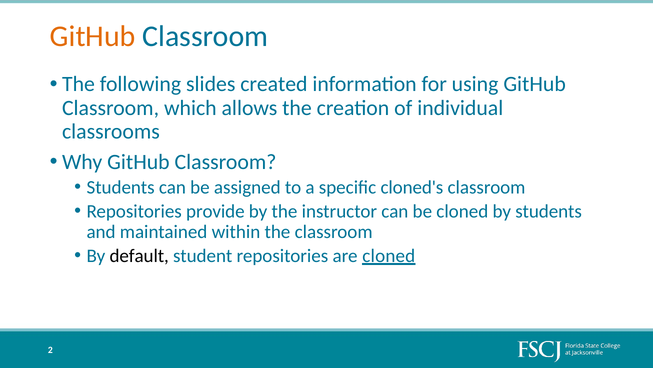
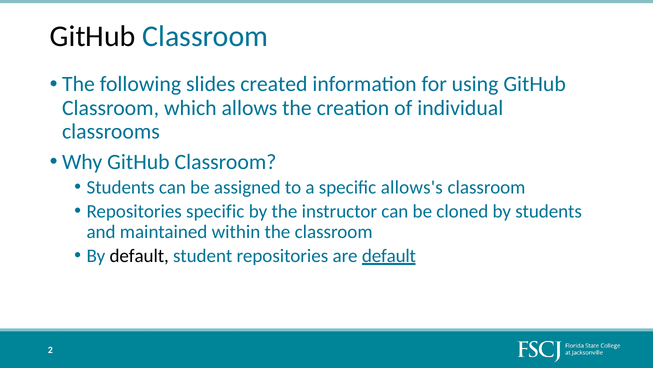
GitHub colour: orange -> black (93, 36)
cloned's: cloned's -> allows's (412, 187)
Repositories provide: provide -> specific (215, 211)
are cloned: cloned -> default (389, 255)
